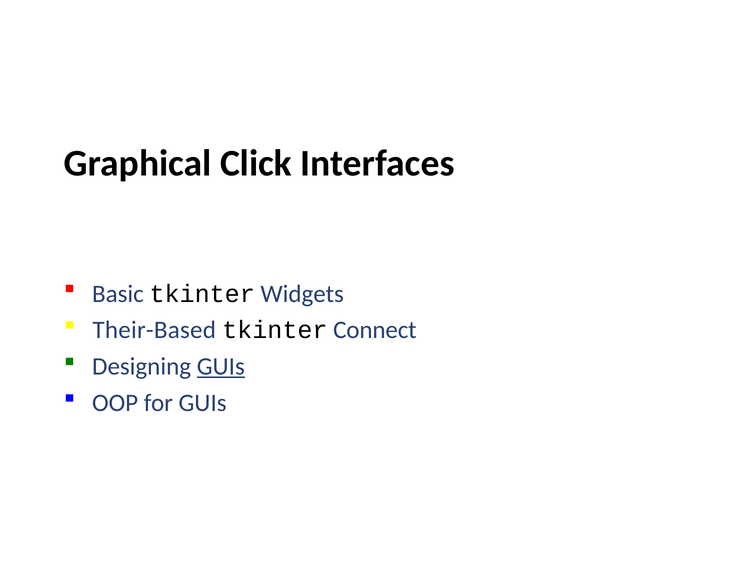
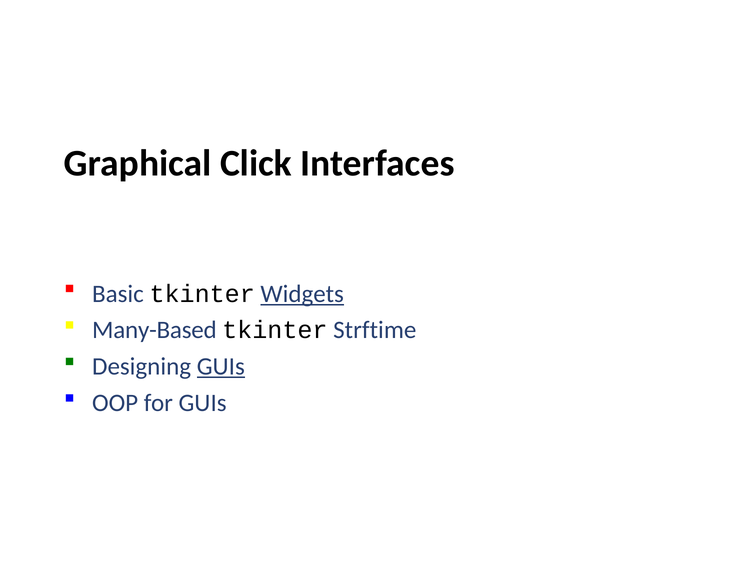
Widgets underline: none -> present (302, 294)
Their-Based: Their-Based -> Many-Based (154, 330)
Connect: Connect -> Strftime (375, 330)
